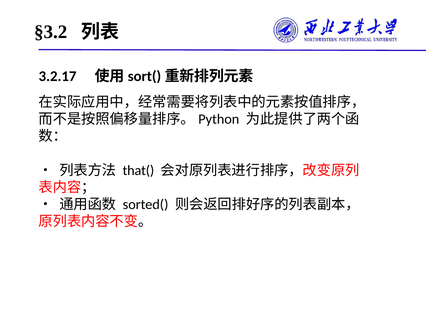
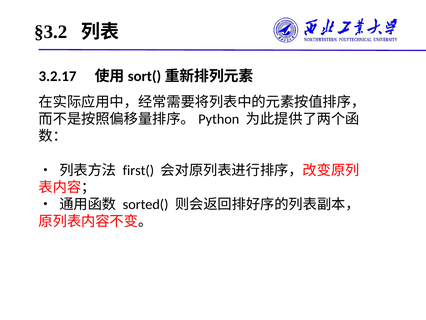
that(: that( -> first( (138, 170)
